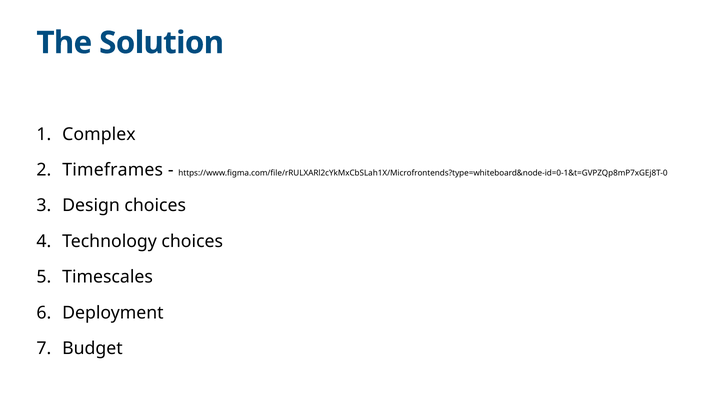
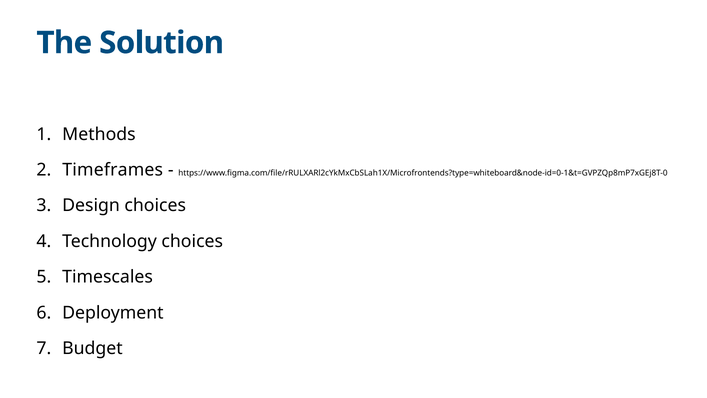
Complex: Complex -> Methods (99, 134)
